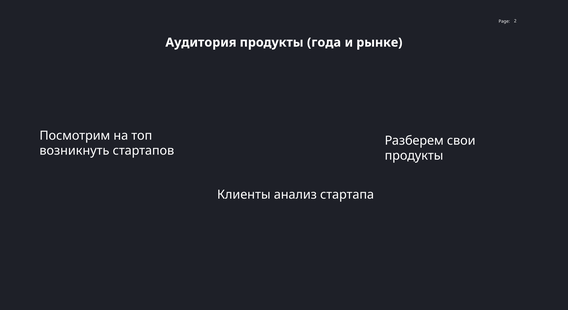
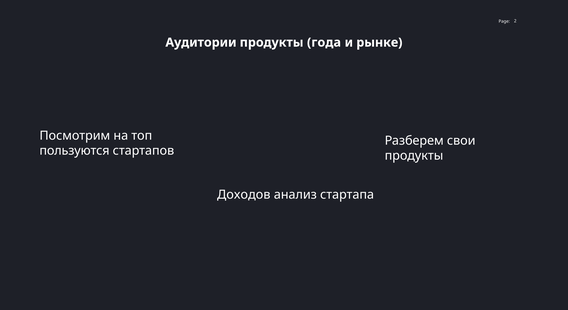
Аудитория: Аудитория -> Аудитории (201, 42)
возникнуть: возникнуть -> пользуются (75, 151)
Клиенты: Клиенты -> Доходов (244, 195)
